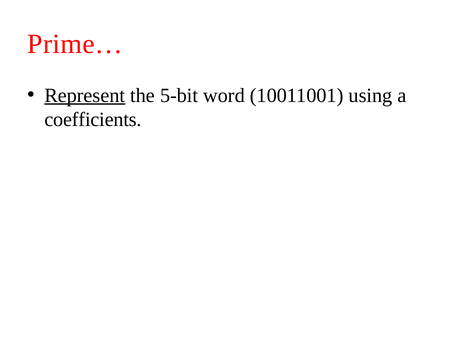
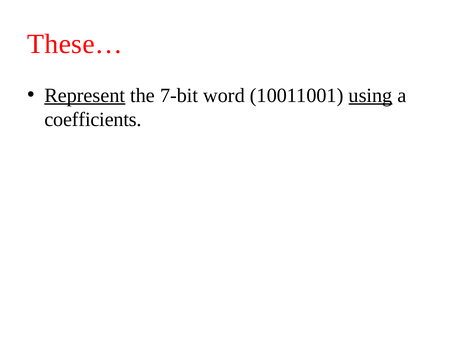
Prime…: Prime… -> These… (75, 44)
5-bit: 5-bit -> 7-bit (179, 95)
using underline: none -> present (370, 95)
